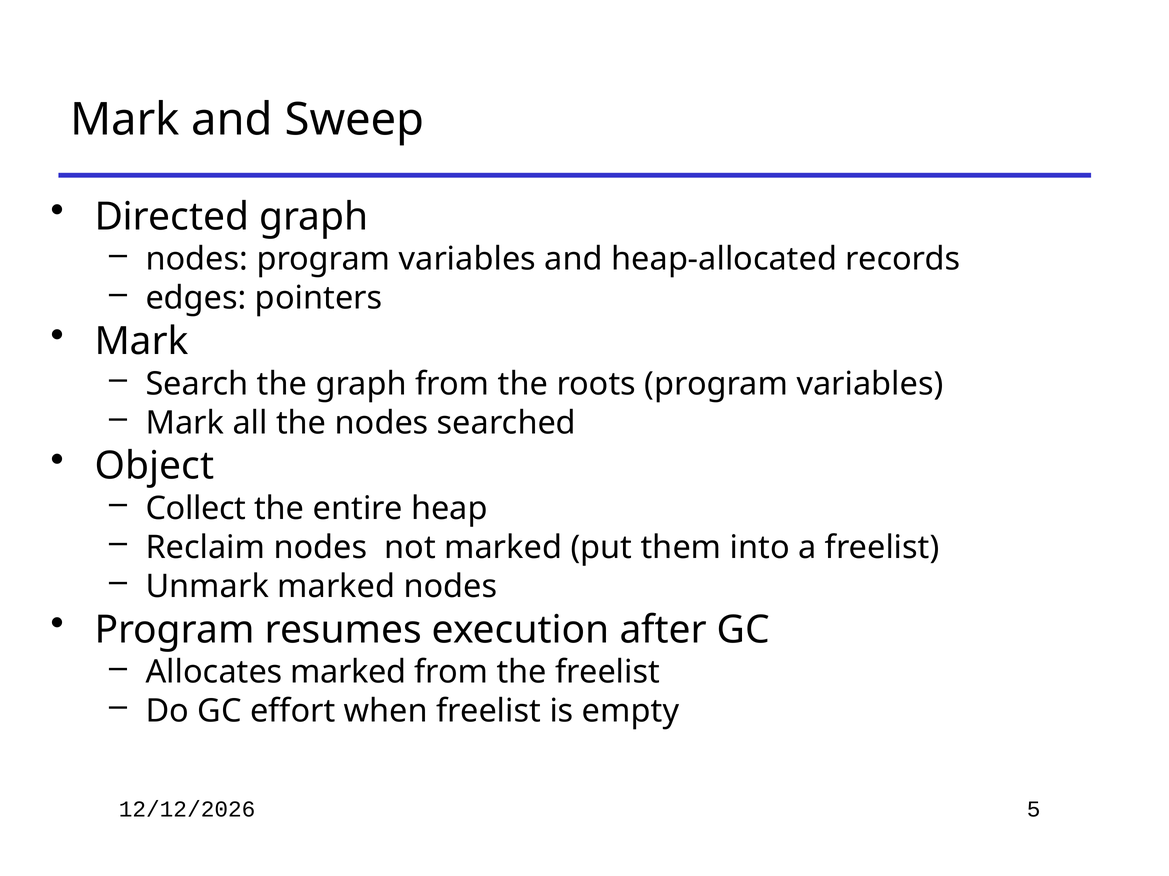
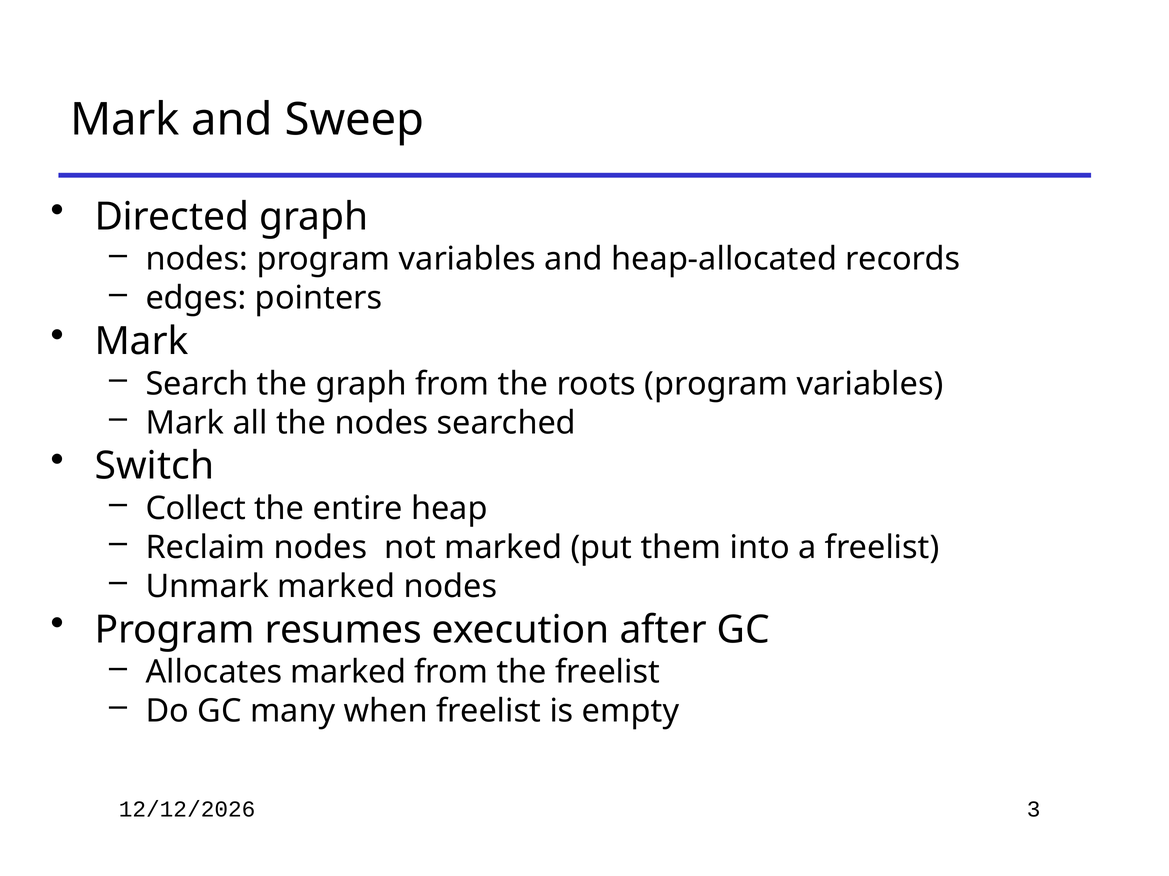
Object: Object -> Switch (154, 467)
effort: effort -> many (293, 712)
5: 5 -> 3 (1034, 810)
